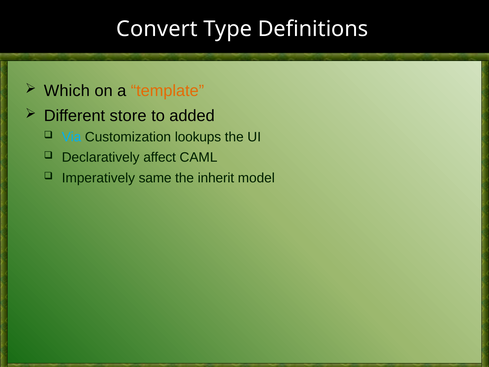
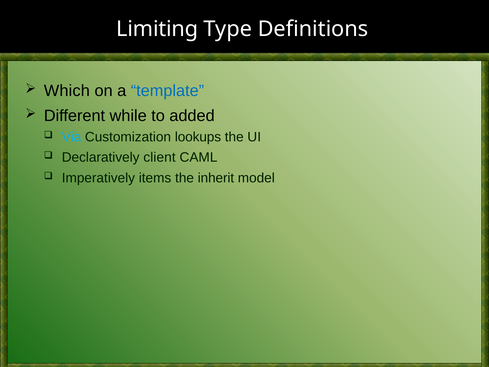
Convert: Convert -> Limiting (157, 29)
template colour: orange -> blue (167, 91)
store: store -> while (128, 116)
affect: affect -> client (160, 157)
same: same -> items (155, 178)
